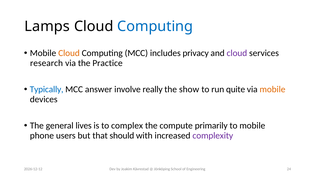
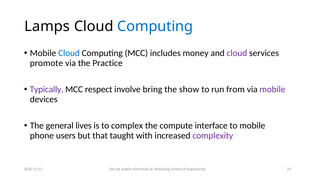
Cloud colour: orange -> blue (69, 53)
privacy: privacy -> money (196, 53)
research: research -> promote (47, 63)
Typically colour: blue -> purple (47, 90)
answer: answer -> respect (99, 90)
really: really -> bring (153, 90)
quite: quite -> from (236, 90)
mobile colour: orange -> purple (273, 90)
primarily: primarily -> interface (211, 126)
should: should -> taught (122, 136)
